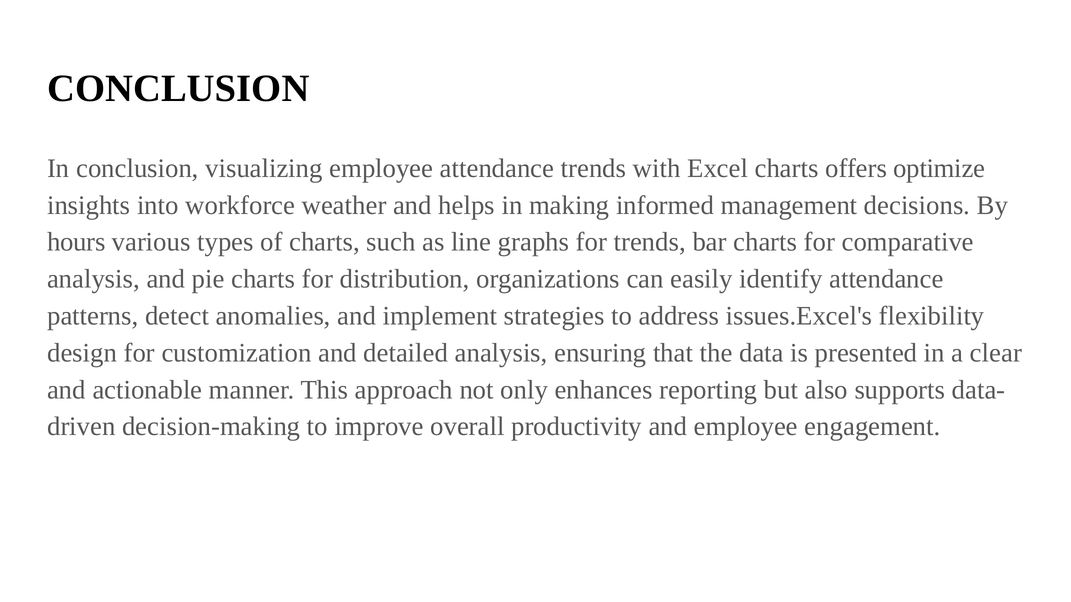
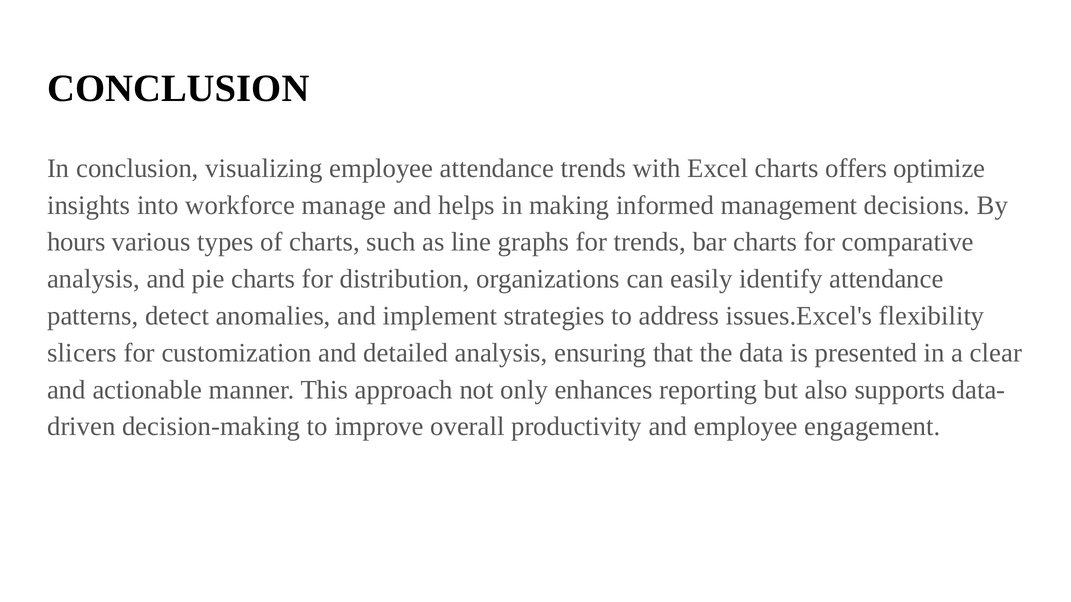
weather: weather -> manage (344, 205)
design: design -> slicers (82, 353)
